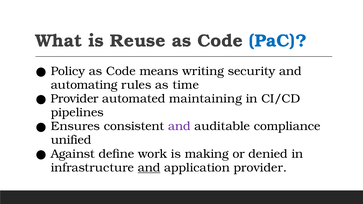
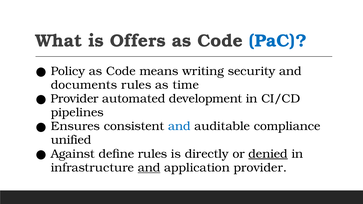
Reuse: Reuse -> Offers (138, 41)
automating: automating -> documents (84, 85)
maintaining: maintaining -> development (206, 99)
and colour: purple -> blue (179, 126)
define work: work -> rules (153, 154)
making: making -> directly (207, 154)
denied underline: none -> present (268, 154)
